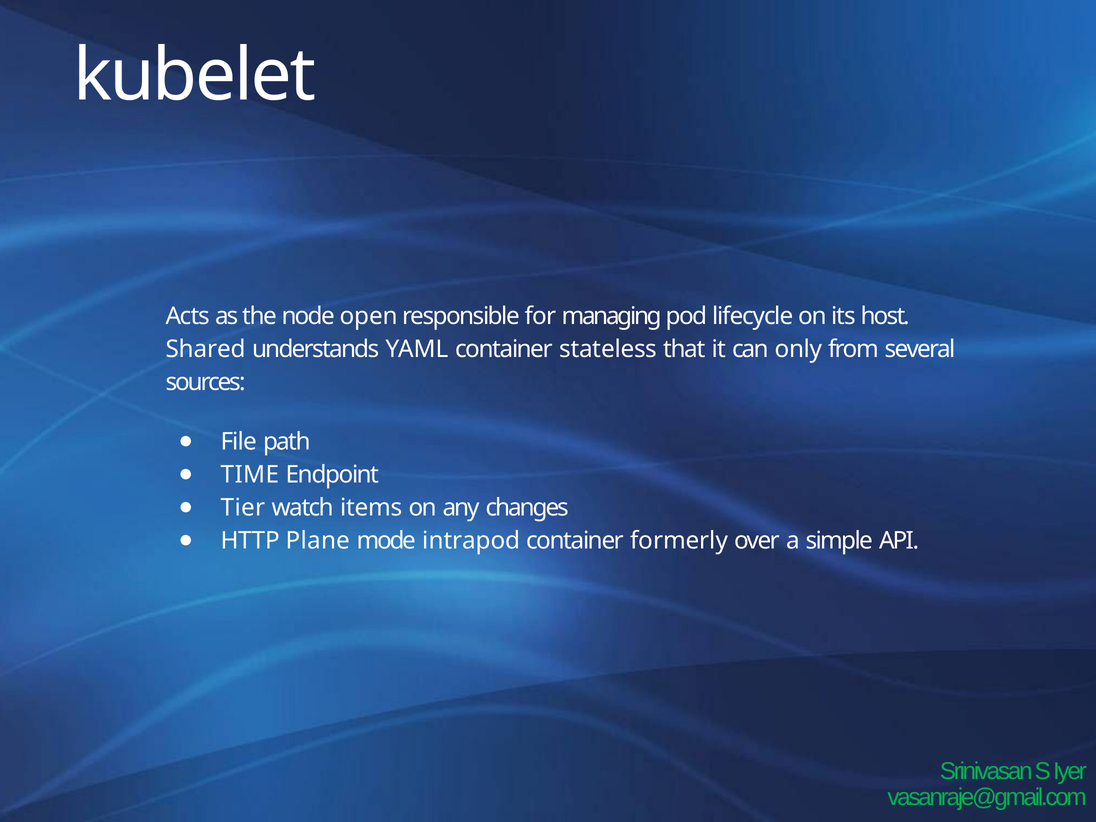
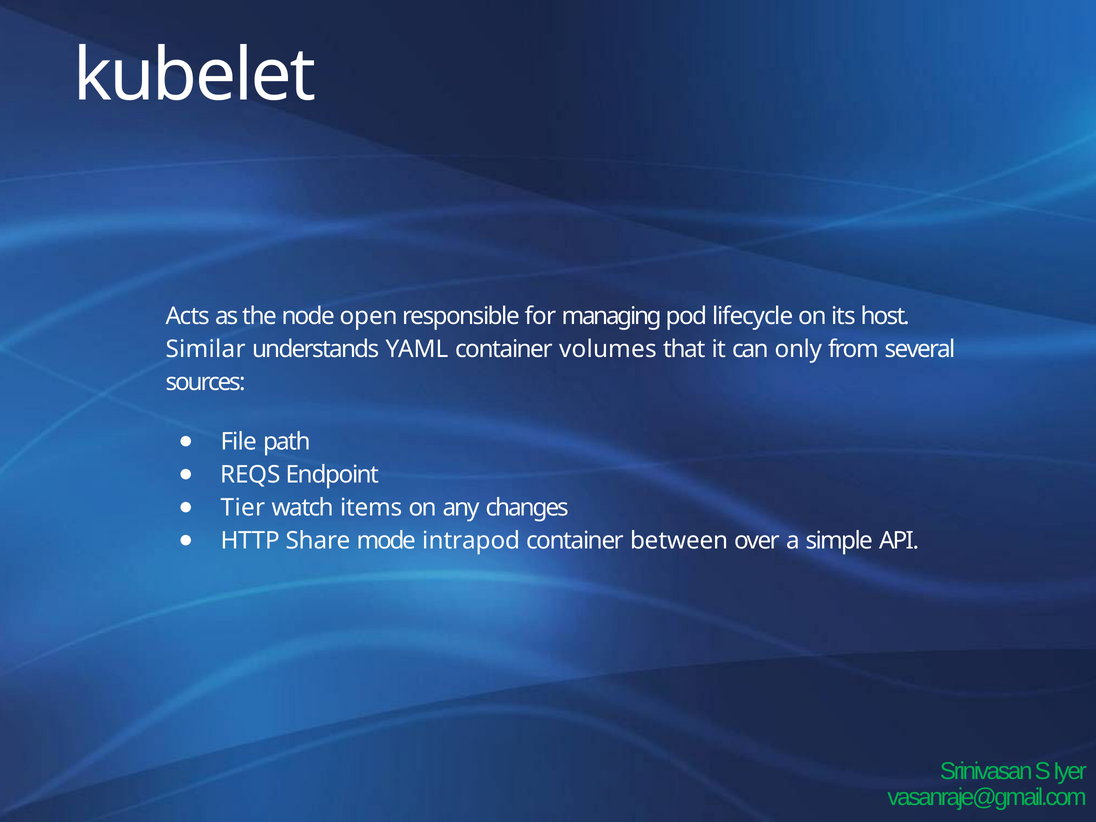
Shared: Shared -> Similar (206, 349)
stateless: stateless -> volumes (608, 349)
TIME: TIME -> REQS (250, 475)
Plane: Plane -> Share (318, 541)
formerly: formerly -> between (679, 541)
